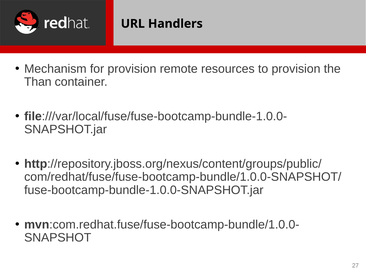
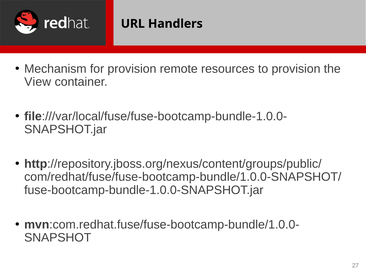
Than: Than -> View (38, 82)
